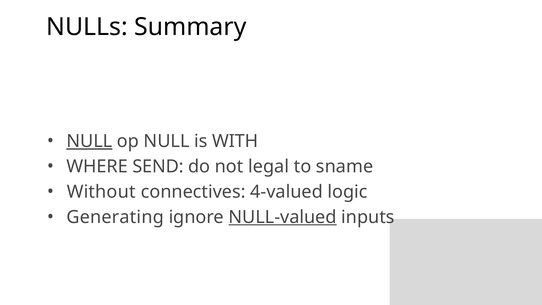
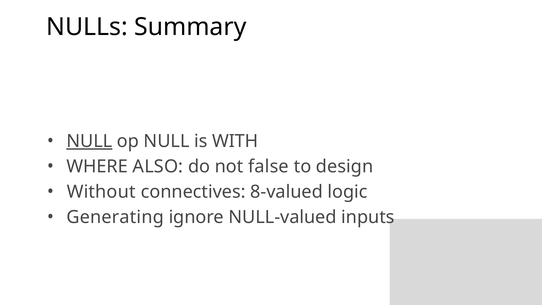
SEND: SEND -> ALSO (158, 166)
legal: legal -> false (269, 166)
sname: sname -> design (345, 166)
4-valued: 4-valued -> 8-valued (287, 192)
NULL-valued underline: present -> none (283, 217)
